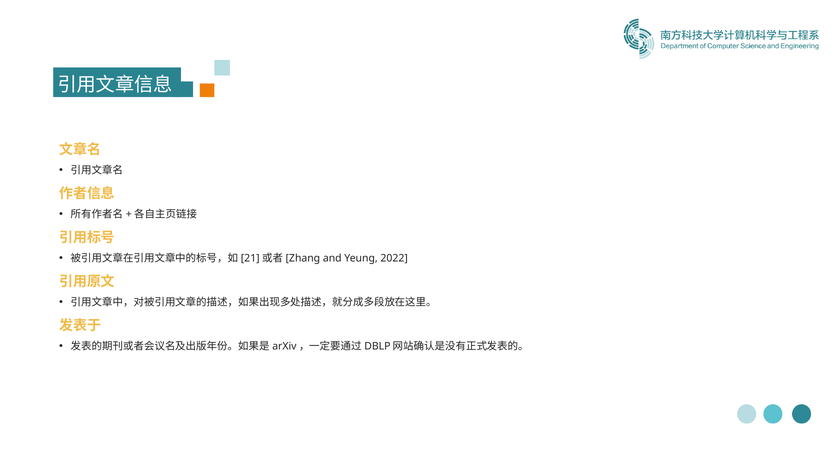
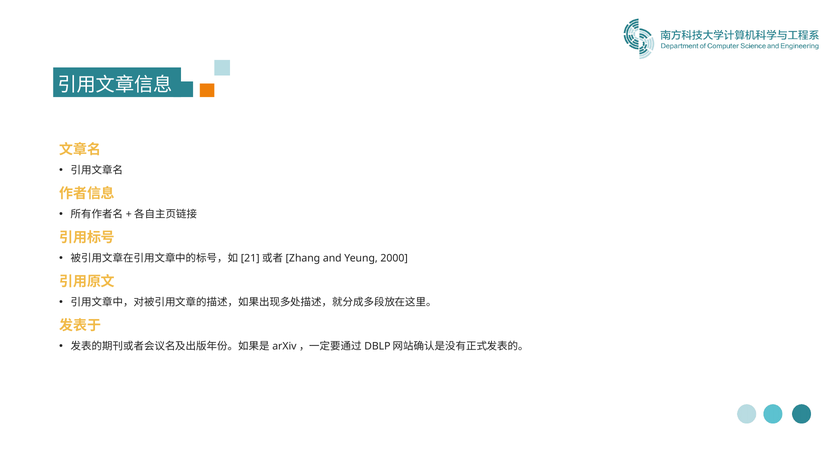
2022: 2022 -> 2000 (394, 258)
